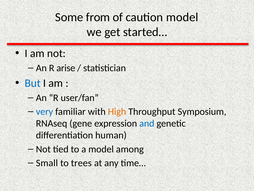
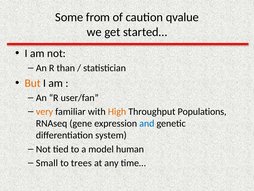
caution model: model -> qvalue (182, 17)
arise: arise -> than (66, 68)
But colour: blue -> orange (33, 83)
very colour: blue -> orange (44, 111)
Symposium: Symposium -> Populations (202, 111)
human: human -> system (111, 135)
among: among -> human (130, 149)
